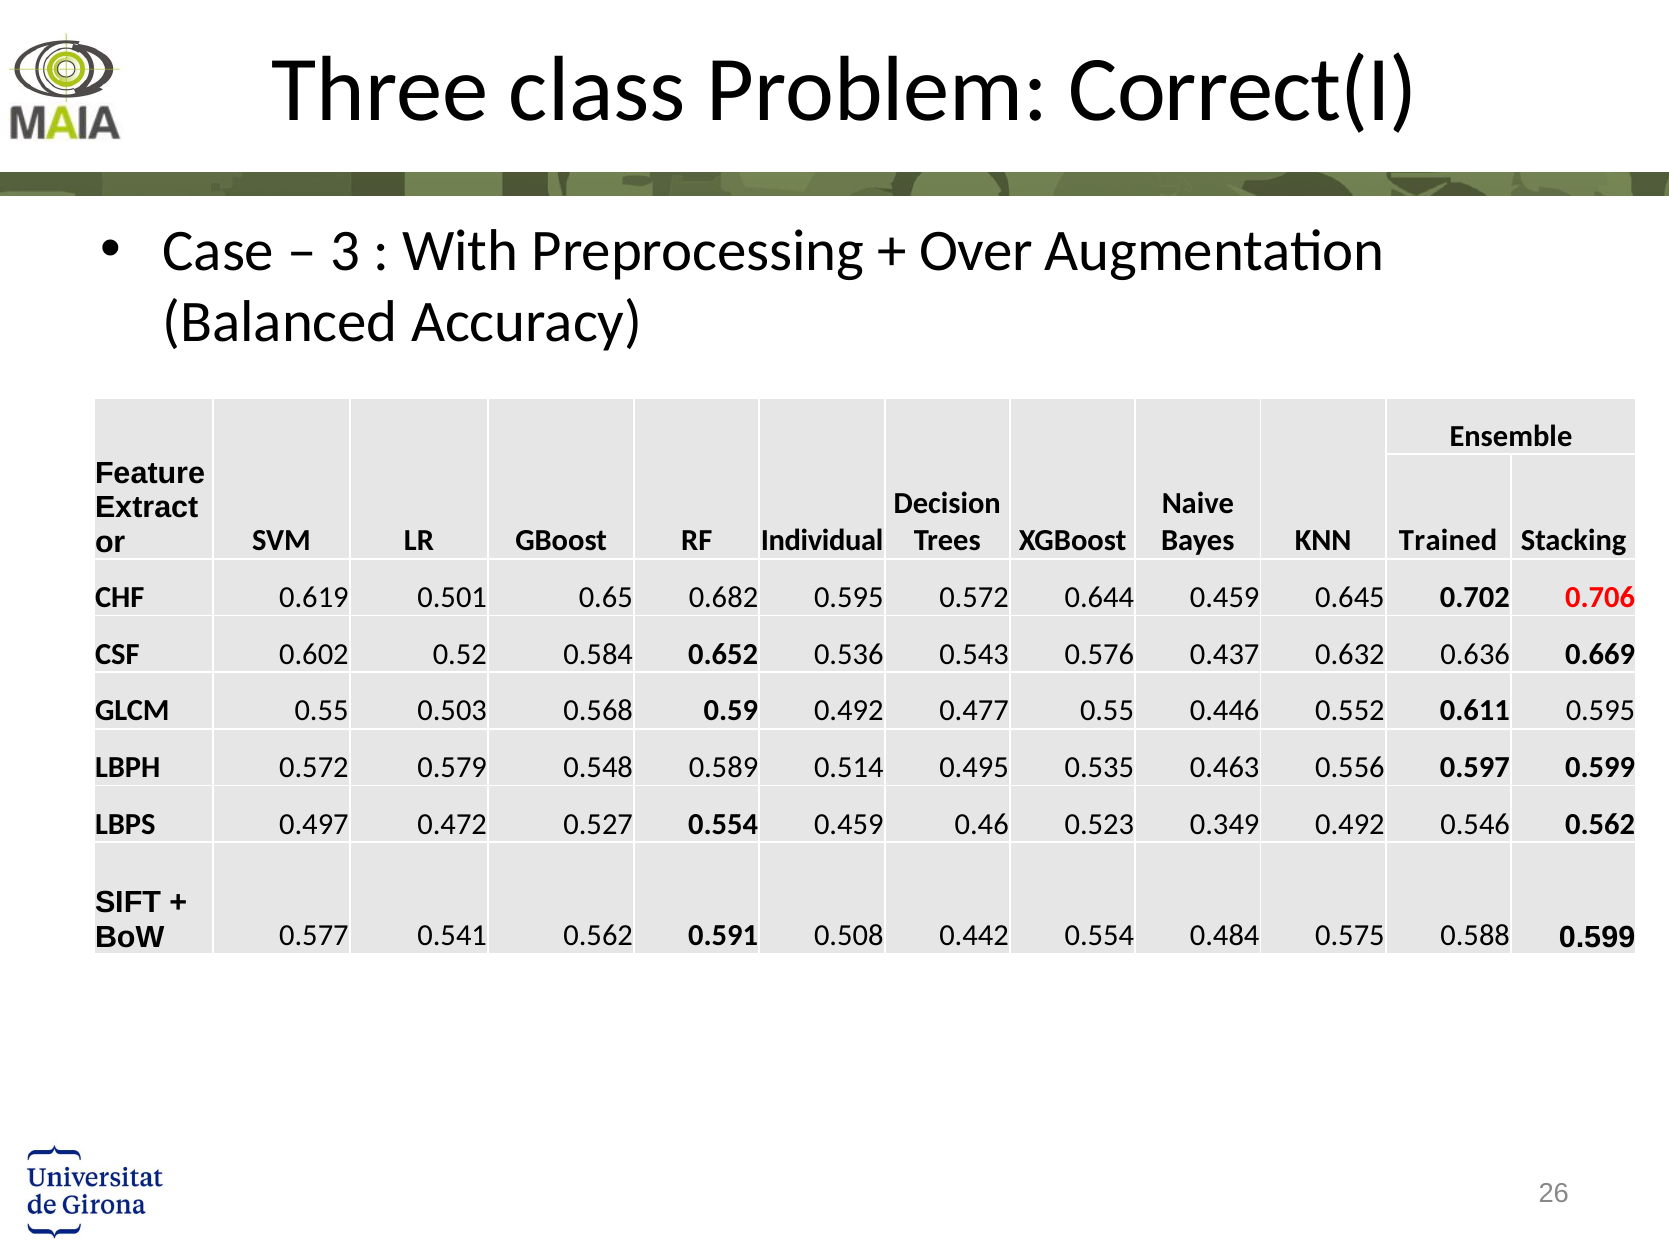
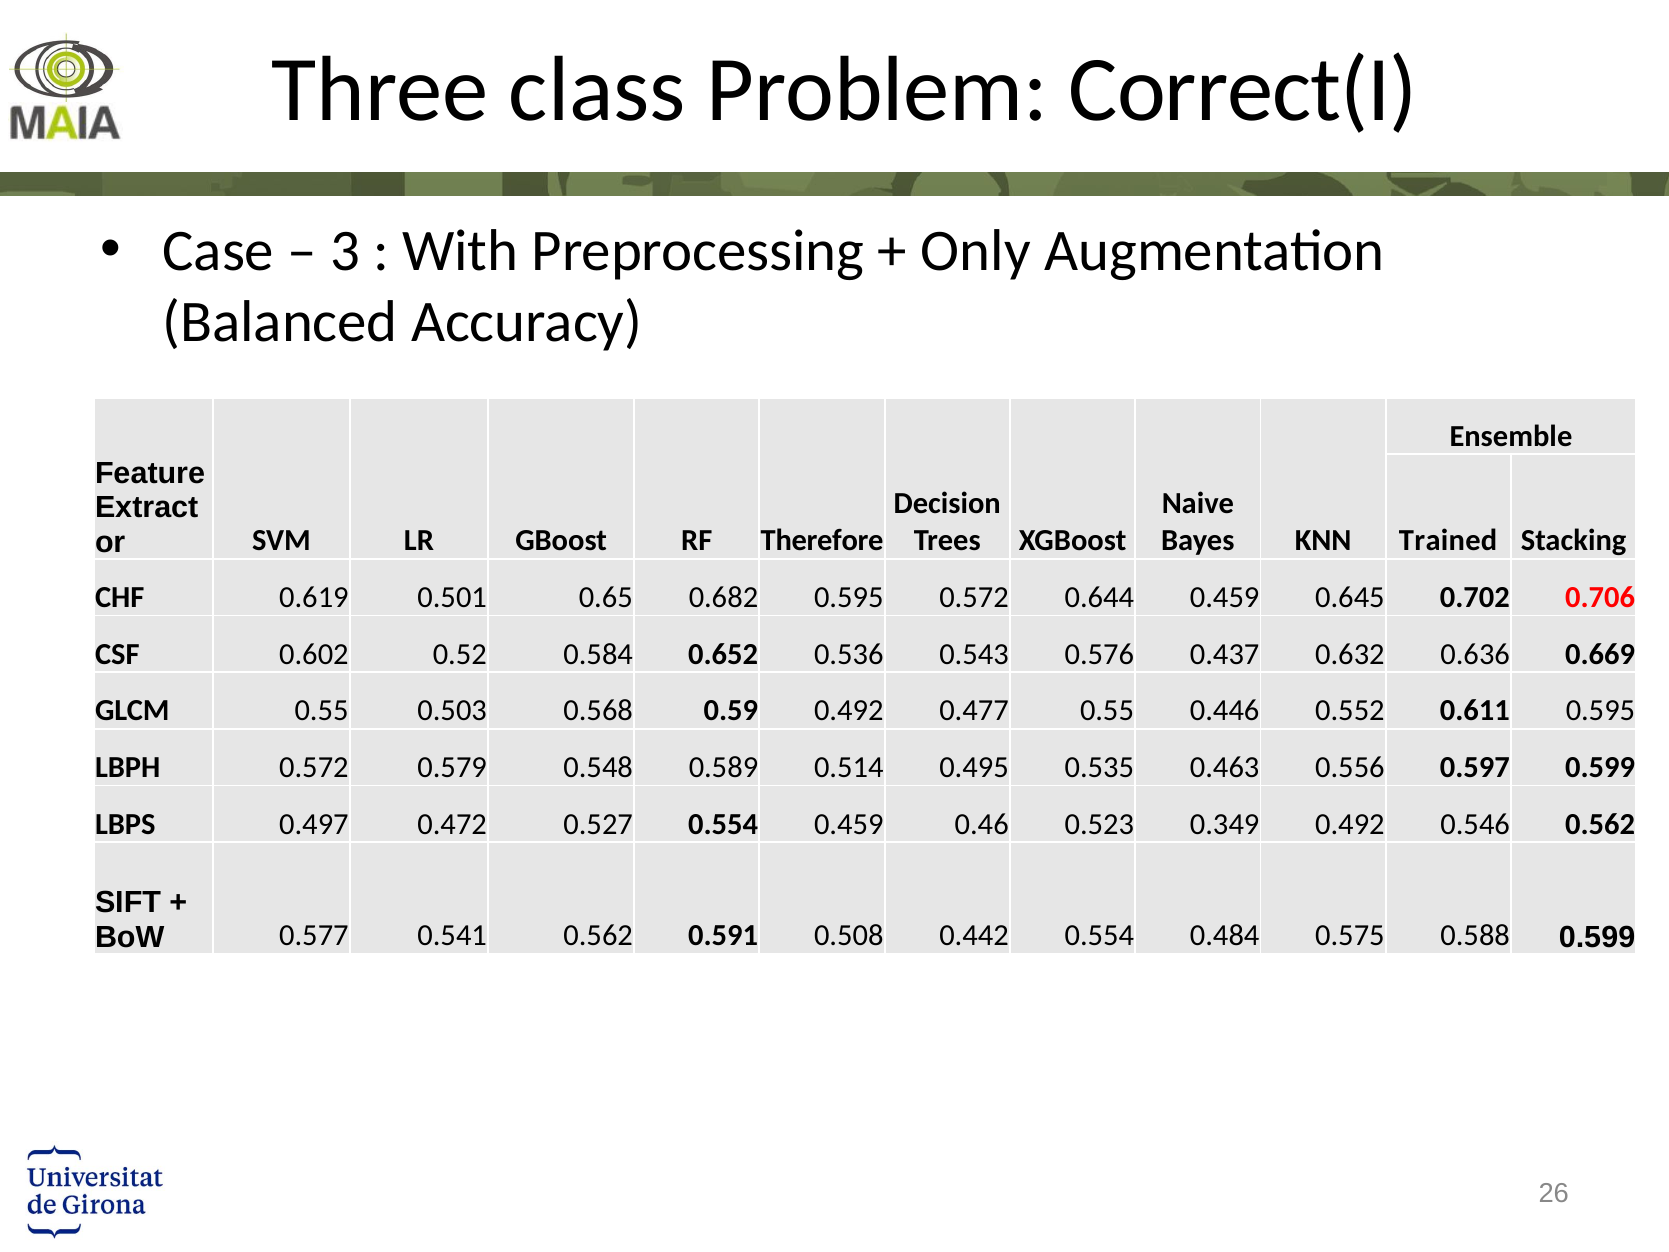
Over: Over -> Only (976, 251)
Individual: Individual -> Therefore (822, 540)
